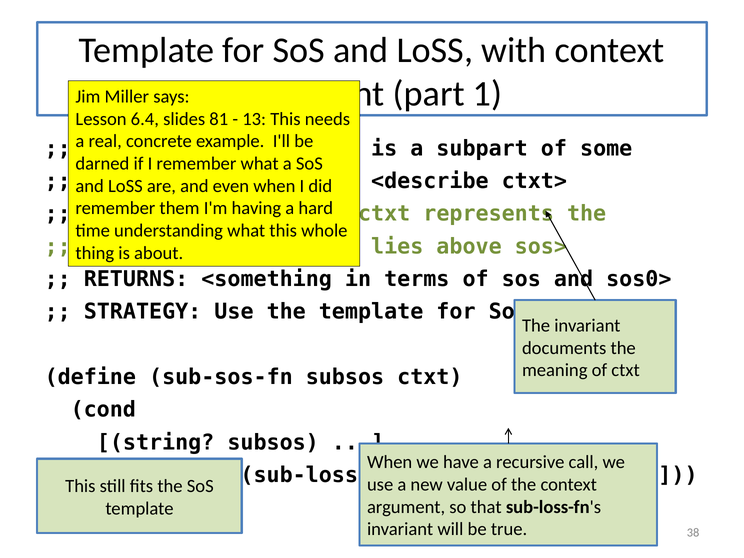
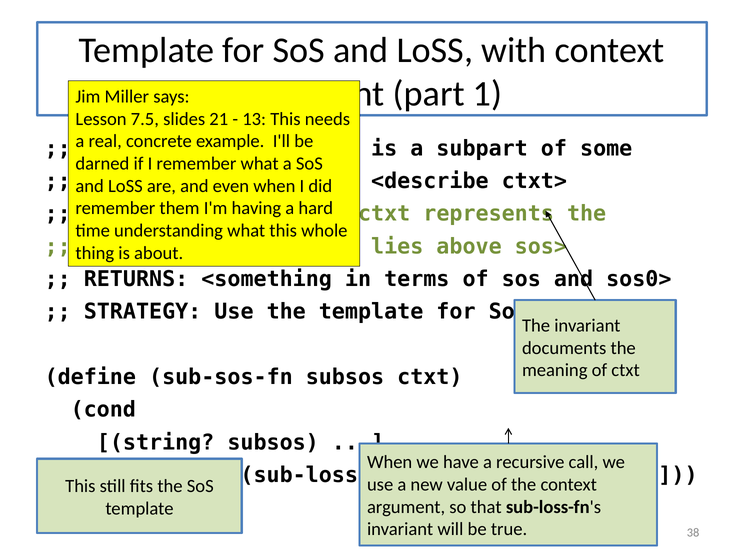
6.4: 6.4 -> 7.5 (145, 119)
81: 81 -> 21 (219, 119)
